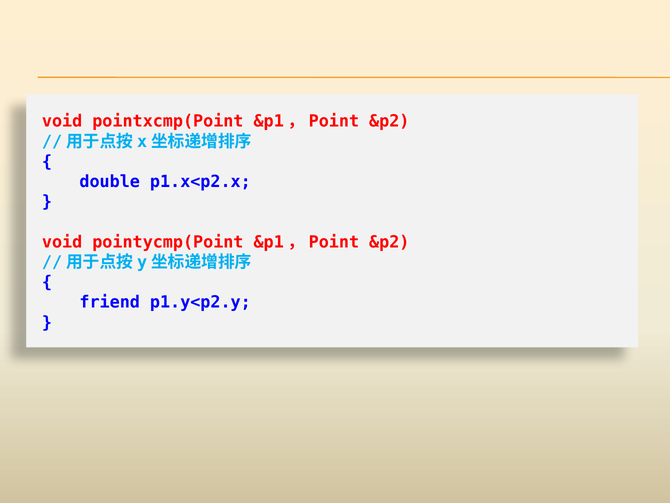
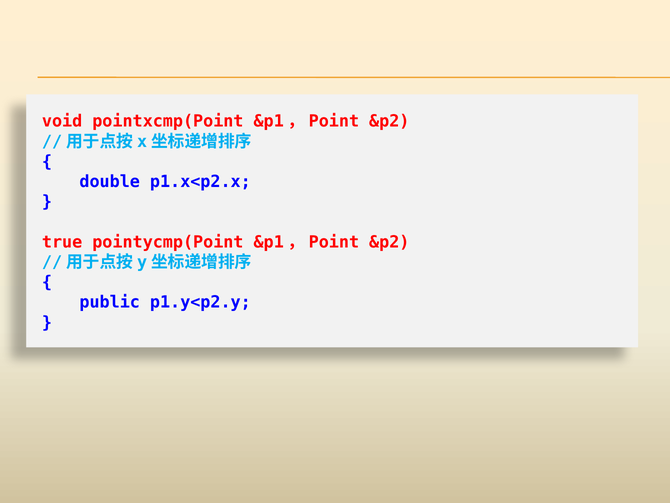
void: void -> true (62, 242)
friend: friend -> public (110, 302)
